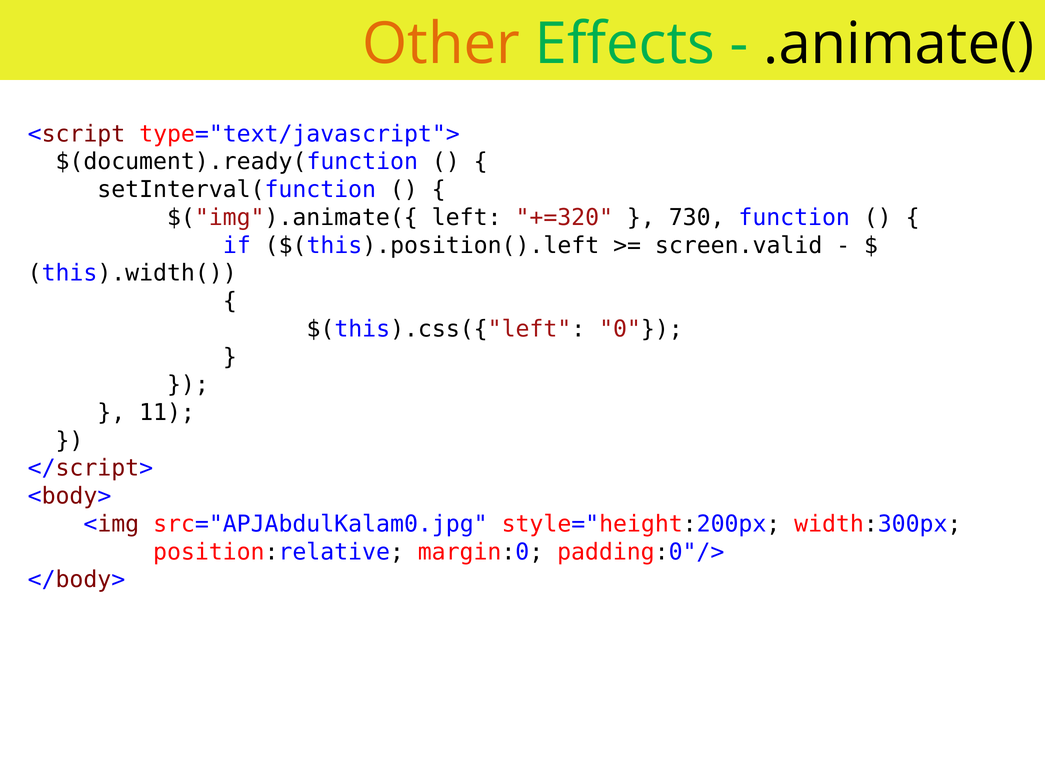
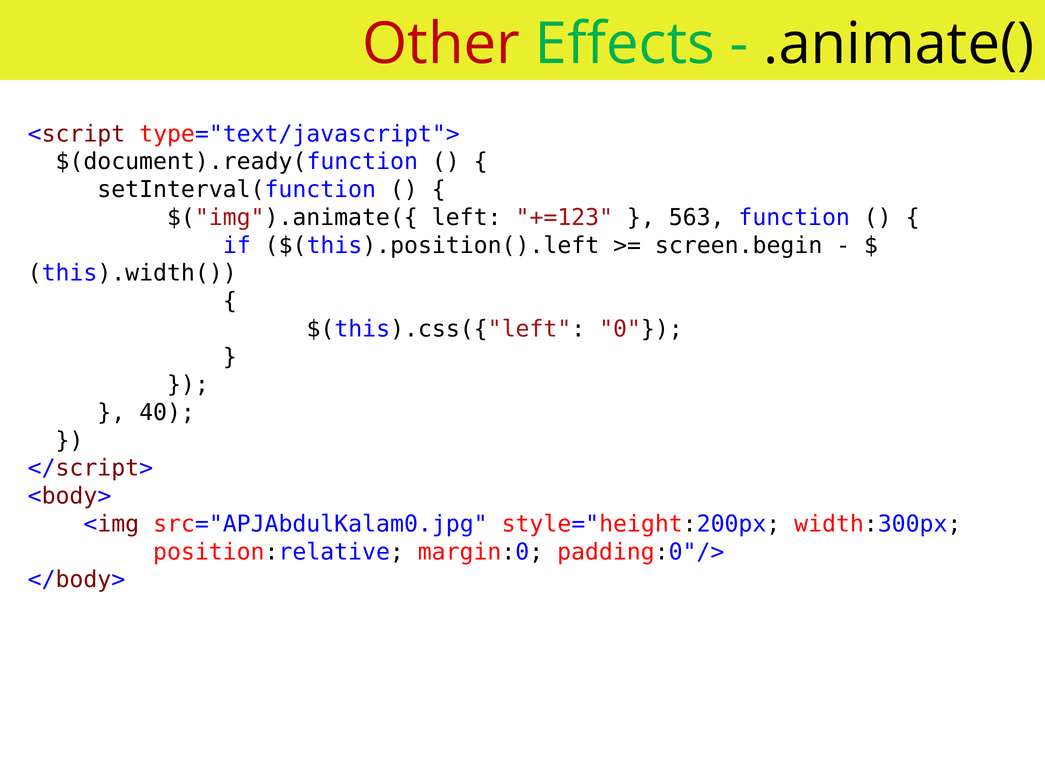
Other colour: orange -> red (441, 44)
+=320: +=320 -> +=123 (564, 217)
730: 730 -> 563 (697, 217)
screen.valid: screen.valid -> screen.begin (739, 245)
11: 11 -> 40 (167, 412)
